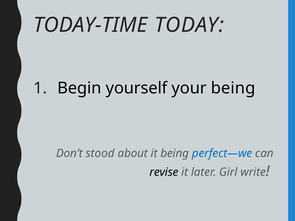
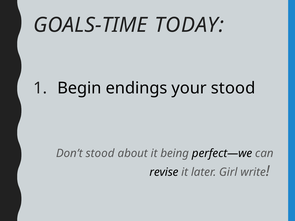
TODAY-TIME: TODAY-TIME -> GOALS-TIME (90, 25)
yourself: yourself -> endings (137, 88)
your being: being -> stood (233, 88)
perfect—we colour: blue -> black (222, 153)
